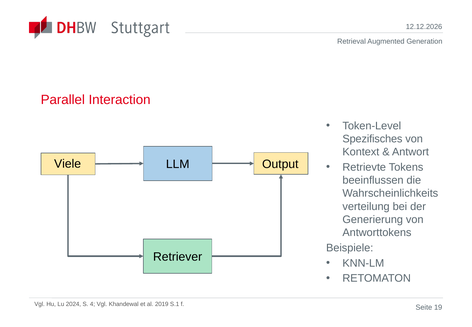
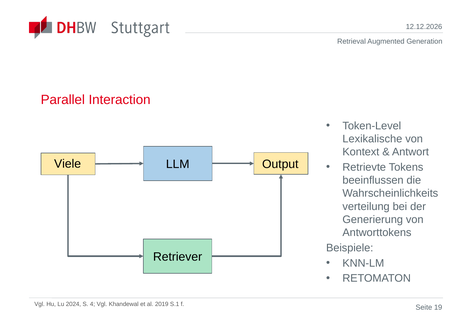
Spezifisches: Spezifisches -> Lexikalische (372, 139)
